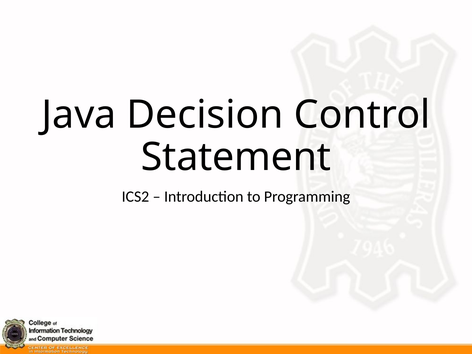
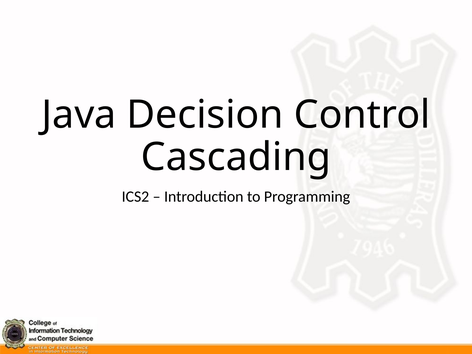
Statement: Statement -> Cascading (236, 157)
